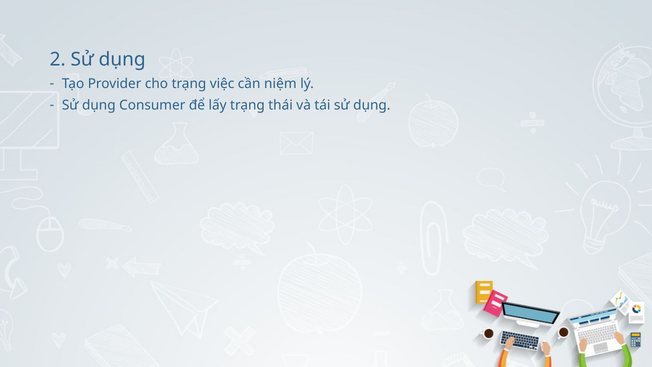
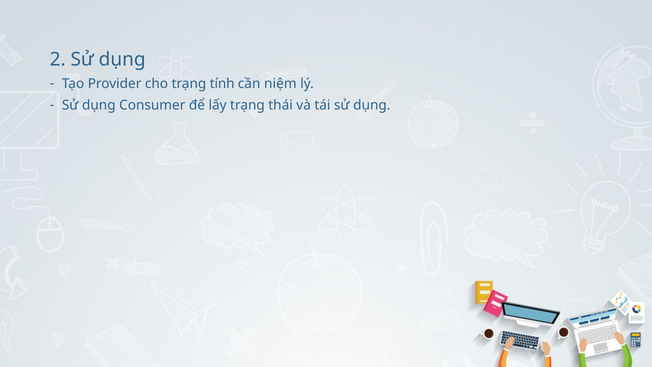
việc: việc -> tính (222, 84)
